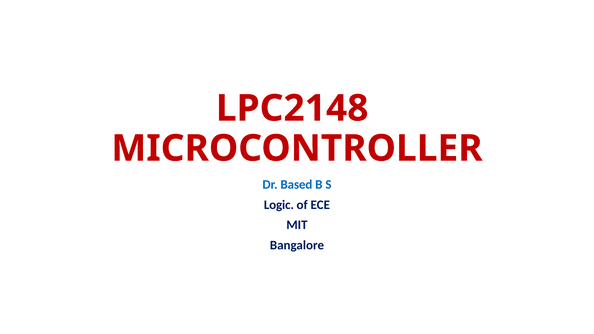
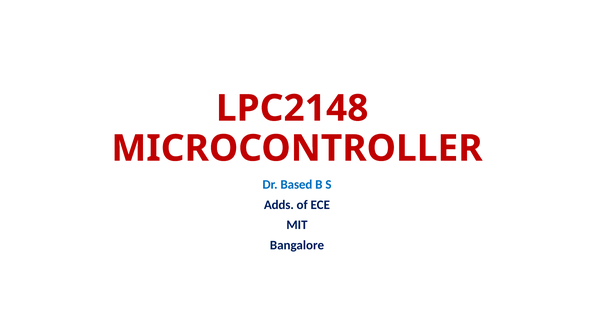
Logic: Logic -> Adds (279, 205)
